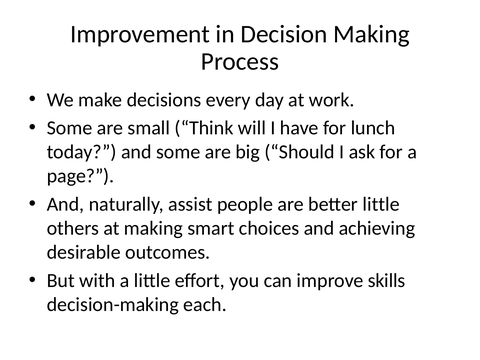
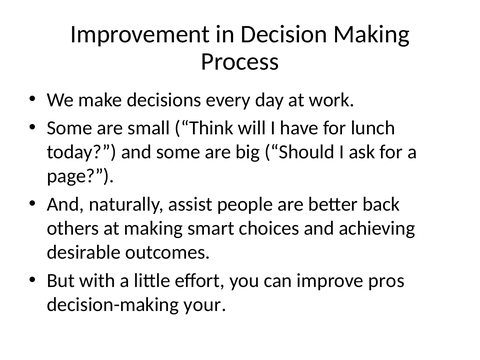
better little: little -> back (381, 204)
skills: skills -> pros (386, 281)
each: each -> your (205, 305)
